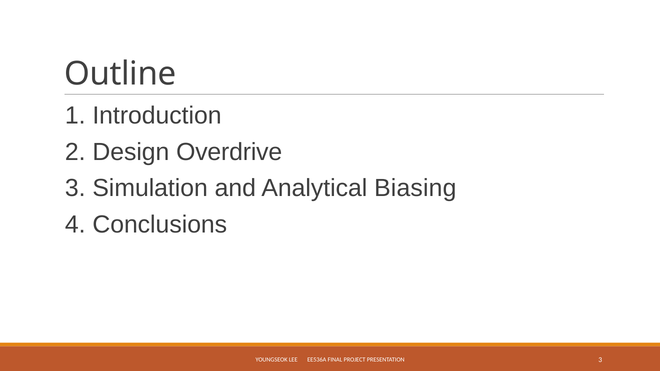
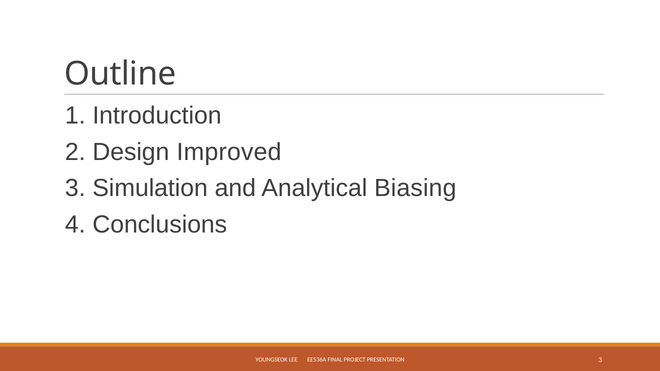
Overdrive: Overdrive -> Improved (229, 152)
